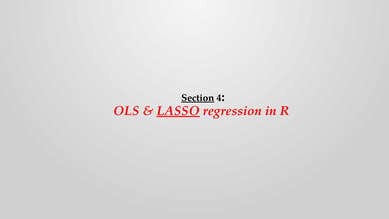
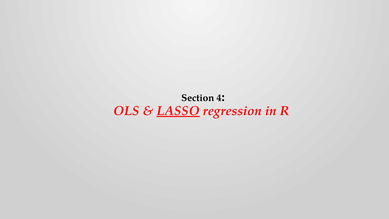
Section underline: present -> none (198, 98)
